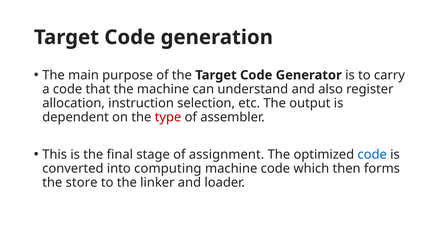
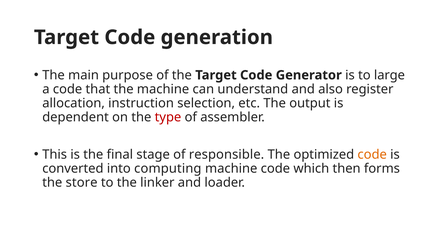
carry: carry -> large (389, 75)
assignment: assignment -> responsible (227, 155)
code colour: blue -> orange (372, 155)
